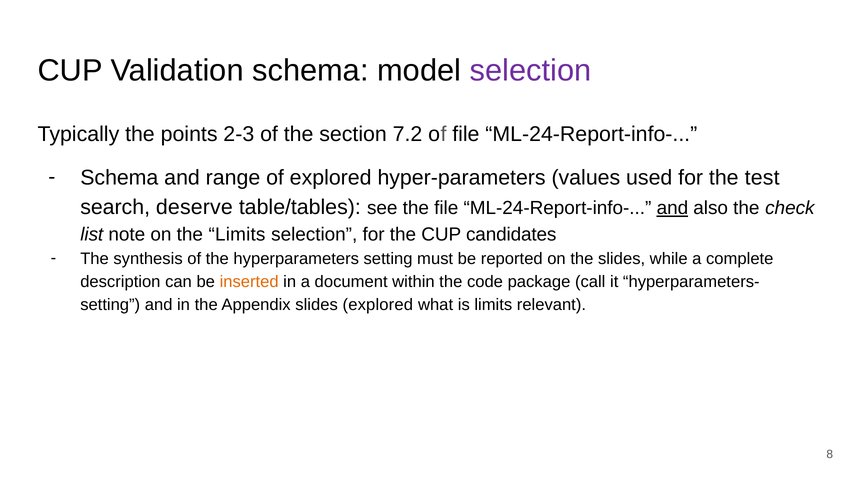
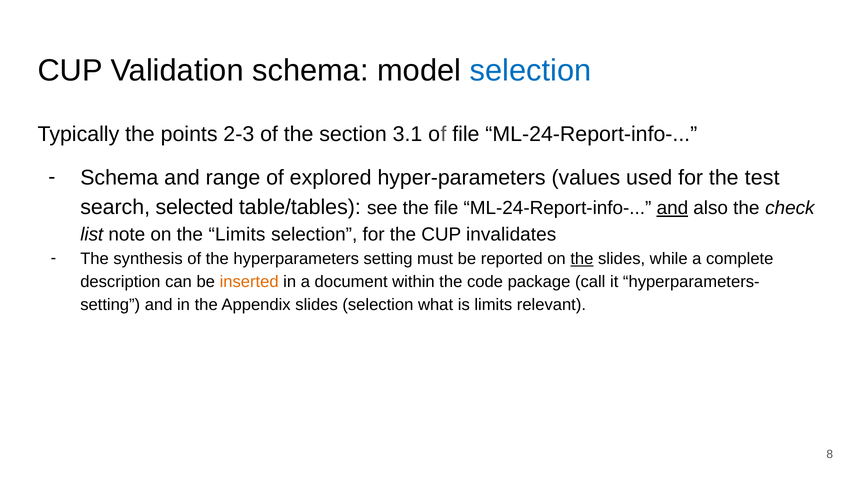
selection colour: purple -> blue (531, 71)
7.2: 7.2 -> 3.1 (408, 134)
deserve: deserve -> selected (195, 207)
candidates: candidates -> invalidates (511, 235)
the underline: none -> present (582, 259)
slides explored: explored -> selection (378, 305)
